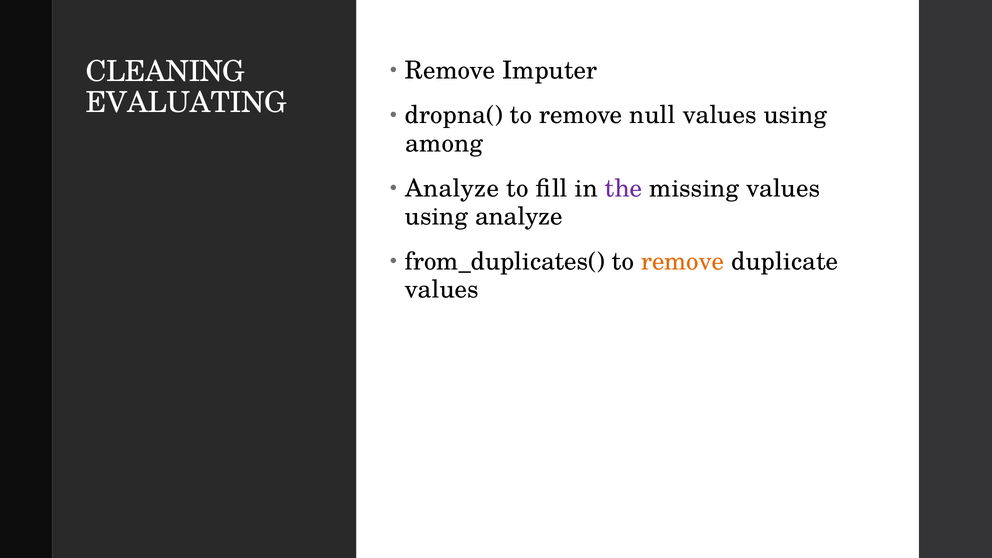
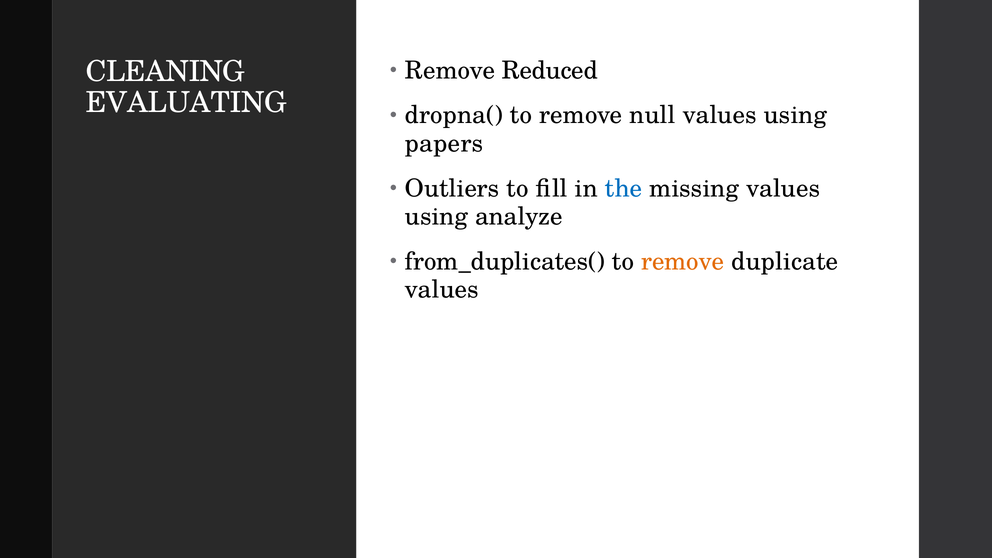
Imputer: Imputer -> Reduced (550, 70)
among: among -> papers (444, 144)
Analyze: Analyze -> Outliers (452, 188)
the colour: purple -> blue (624, 188)
